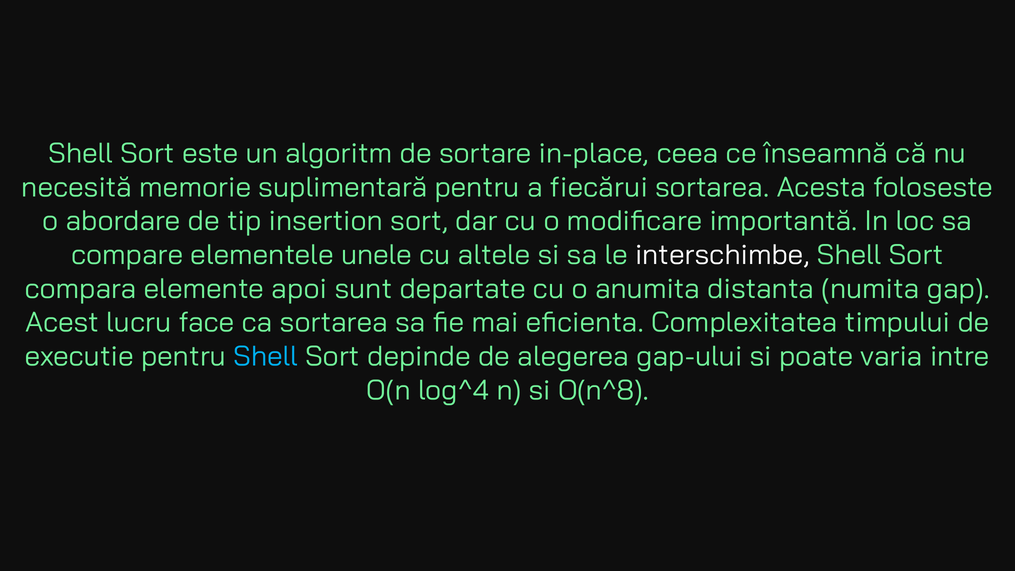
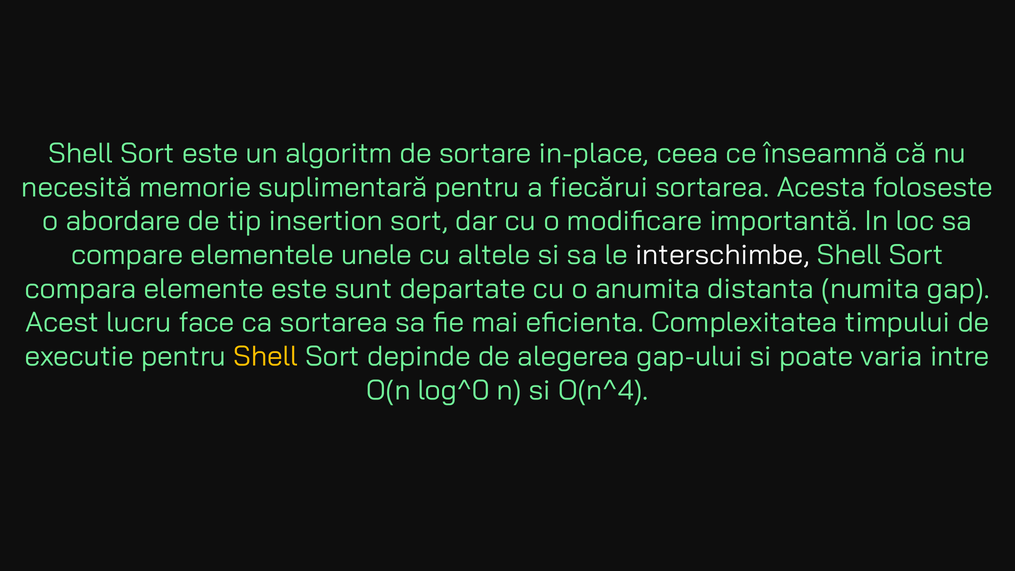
elemente apoi: apoi -> este (299, 289)
Shell colour: light blue -> yellow (266, 356)
log^4: log^4 -> log^0 (454, 390)
O(n^8: O(n^8 -> O(n^4 (603, 390)
